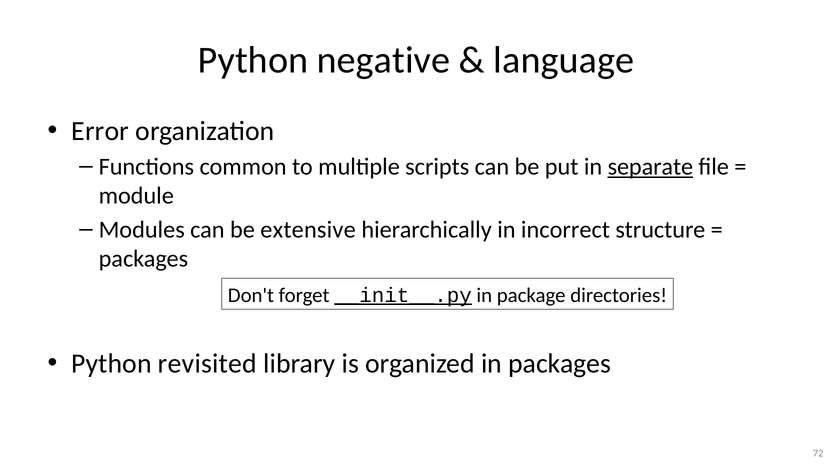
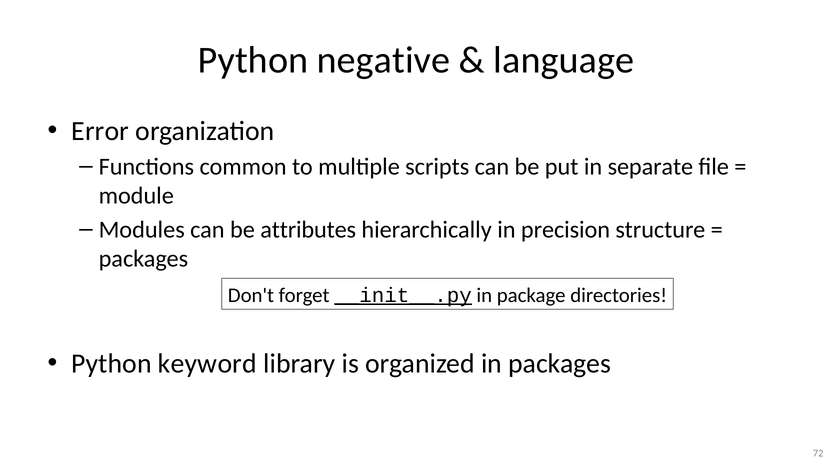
separate underline: present -> none (650, 167)
extensive: extensive -> attributes (308, 230)
incorrect: incorrect -> precision (566, 230)
revisited: revisited -> keyword (207, 364)
